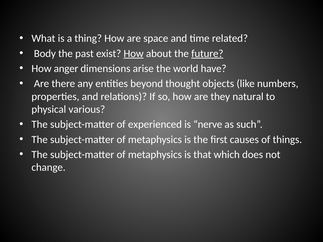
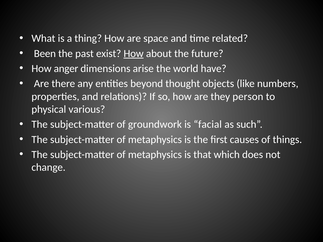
Body: Body -> Been (45, 54)
future underline: present -> none (207, 54)
natural: natural -> person (248, 97)
experienced: experienced -> groundwork (155, 125)
nerve: nerve -> facial (208, 125)
